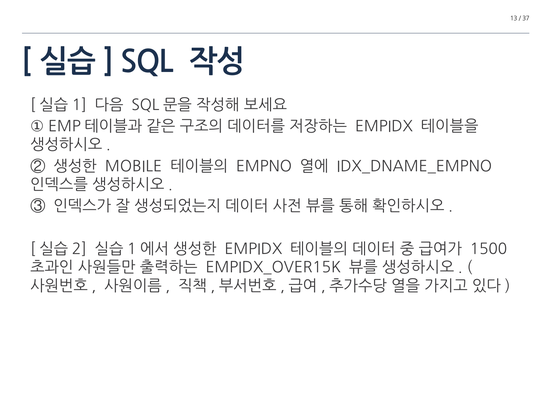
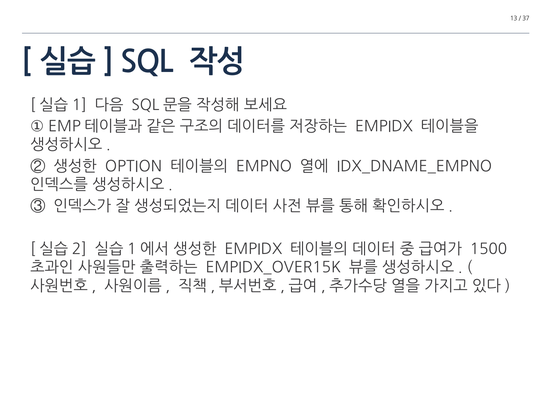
MOBILE: MOBILE -> OPTION (133, 166)
